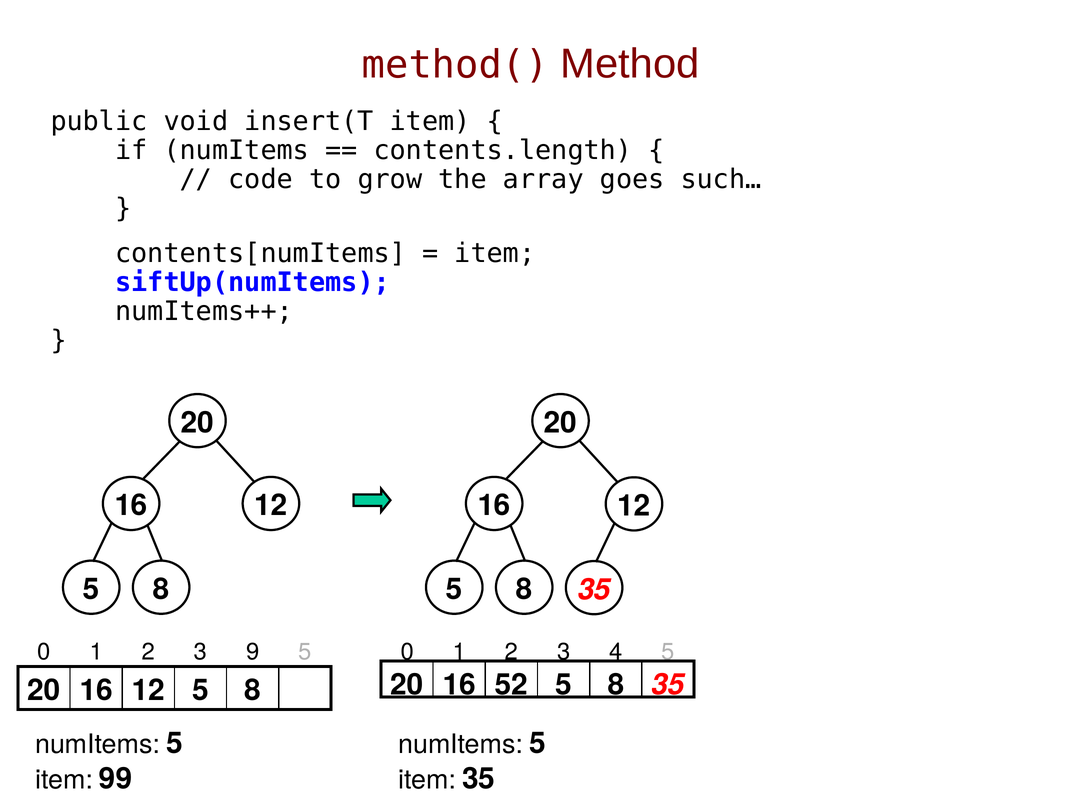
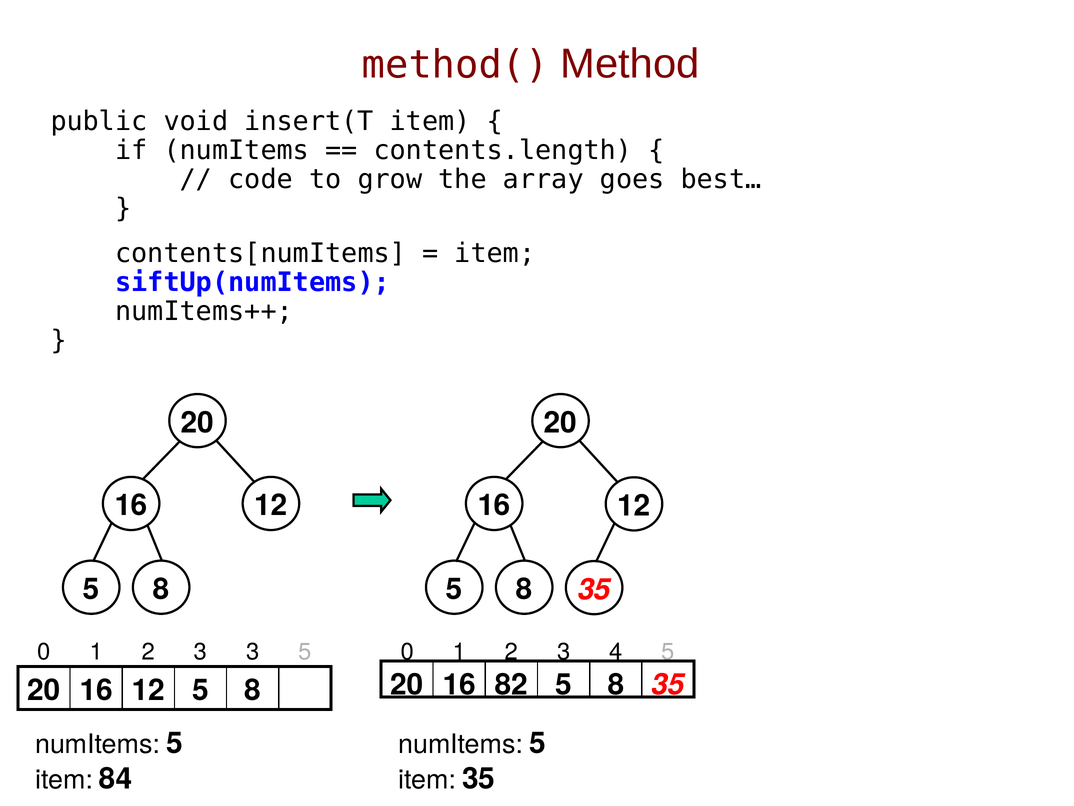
such…: such… -> best… (721, 179)
3 9: 9 -> 3 (253, 652)
52: 52 -> 82 (511, 684)
99: 99 -> 84 (116, 779)
